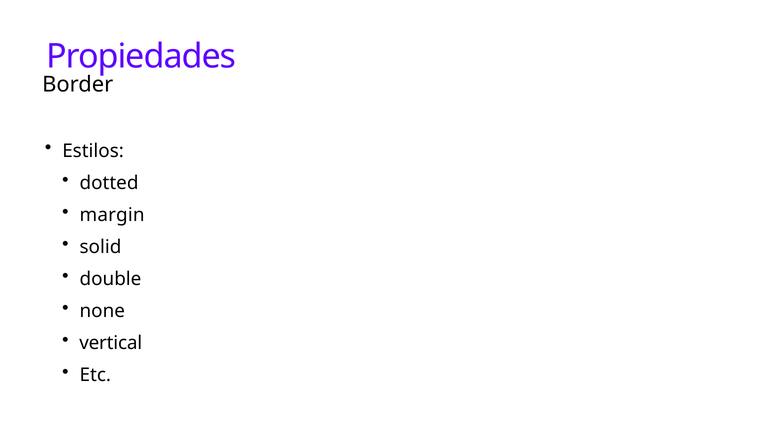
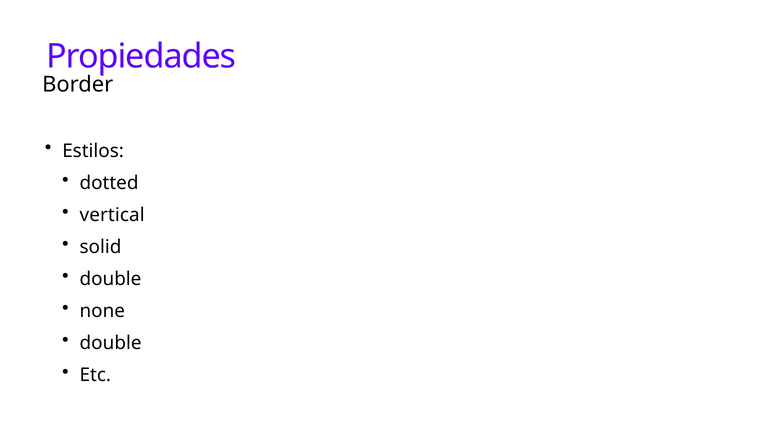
margin: margin -> vertical (112, 215)
vertical: vertical -> double (111, 343)
